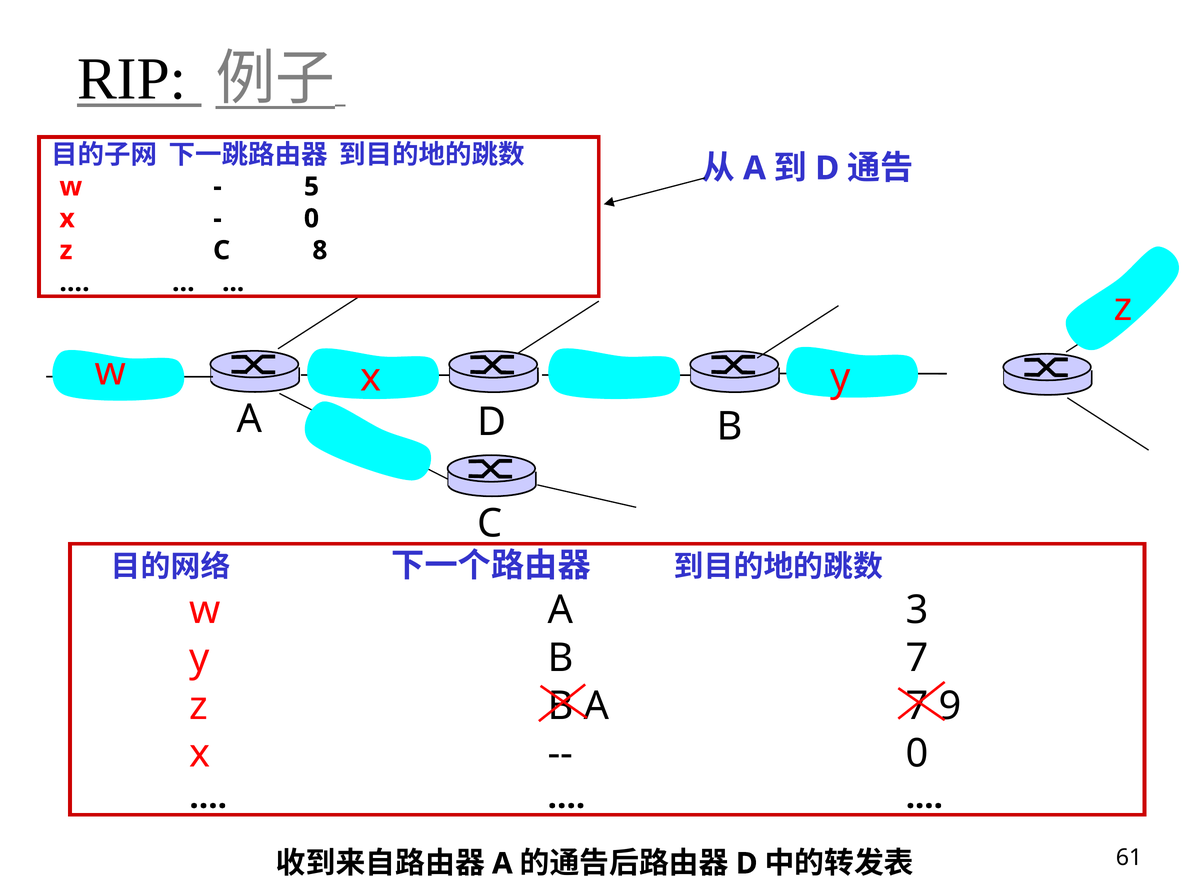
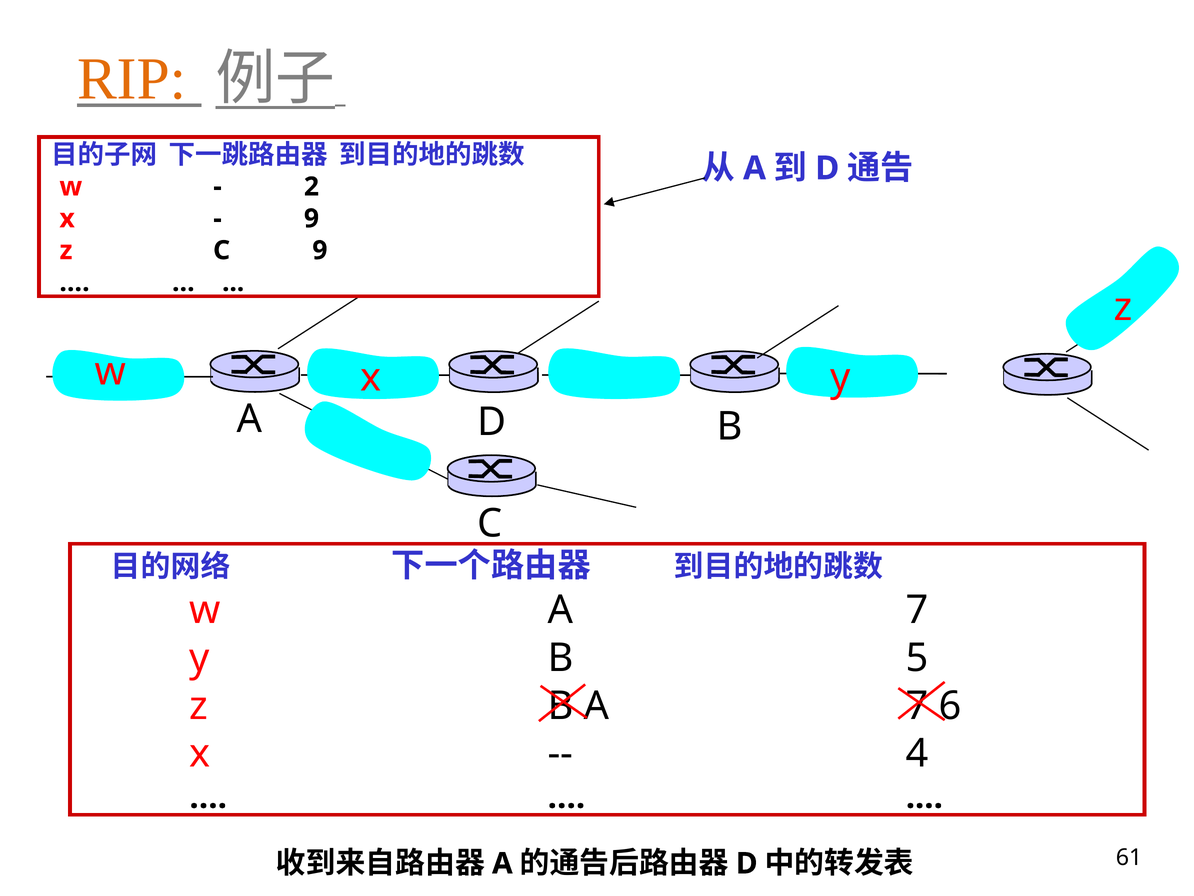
RIP colour: black -> orange (132, 79)
5: 5 -> 2 (311, 187)
0: 0 -> 9 (311, 218)
C 8: 8 -> 9 (320, 250)
w A 3: 3 -> 7 (917, 610)
B 7: 7 -> 5 (917, 658)
9: 9 -> 6 (950, 705)
0: 0 -> 4 (917, 753)
